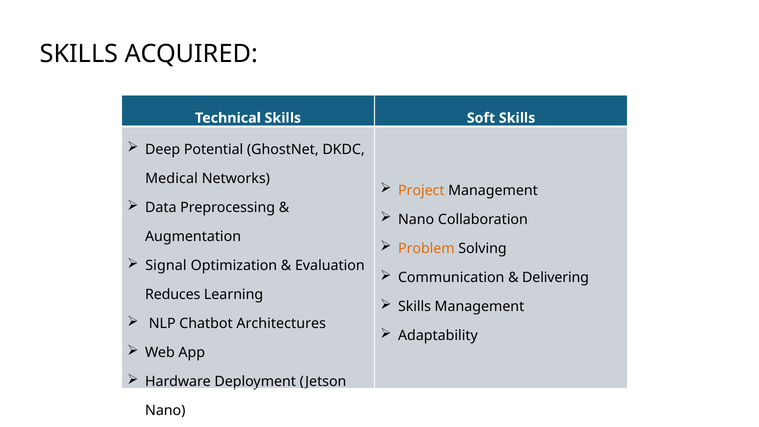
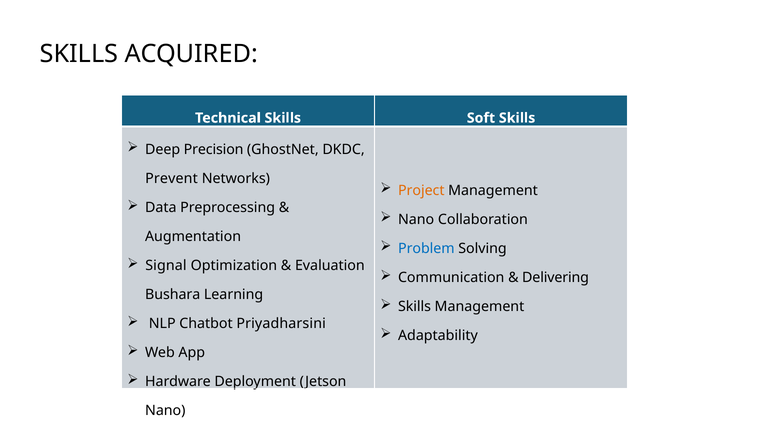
Potential: Potential -> Precision (214, 149)
Medical: Medical -> Prevent (172, 178)
Problem colour: orange -> blue (426, 248)
Reduces: Reduces -> Bushara (173, 295)
Architectures: Architectures -> Priyadharsini (281, 324)
